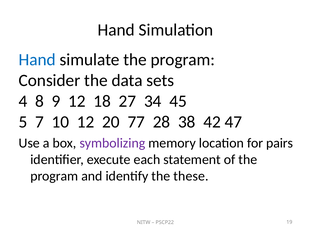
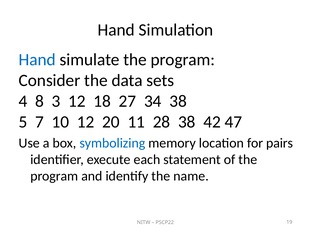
9: 9 -> 3 (56, 101)
34 45: 45 -> 38 (178, 101)
77: 77 -> 11 (136, 122)
symbolizing colour: purple -> blue (112, 143)
these: these -> name (191, 176)
